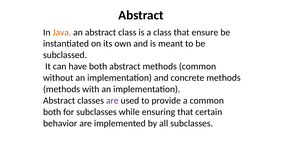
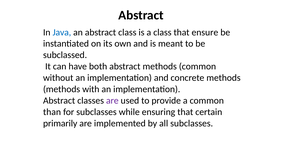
Java colour: orange -> blue (62, 32)
both: both -> than (52, 112)
behavior: behavior -> primarily (60, 124)
